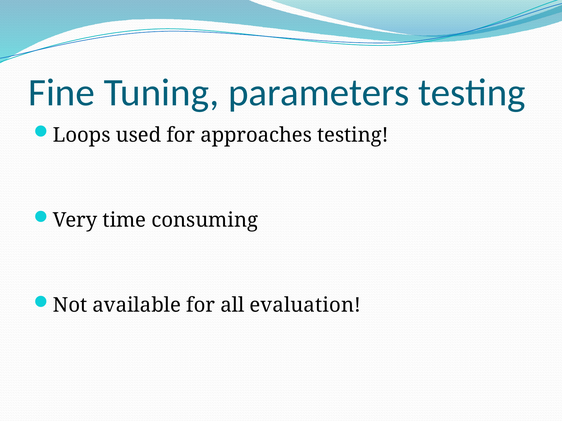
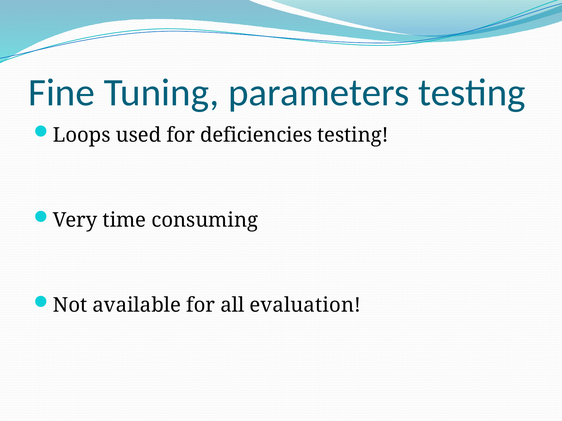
approaches: approaches -> deficiencies (256, 135)
